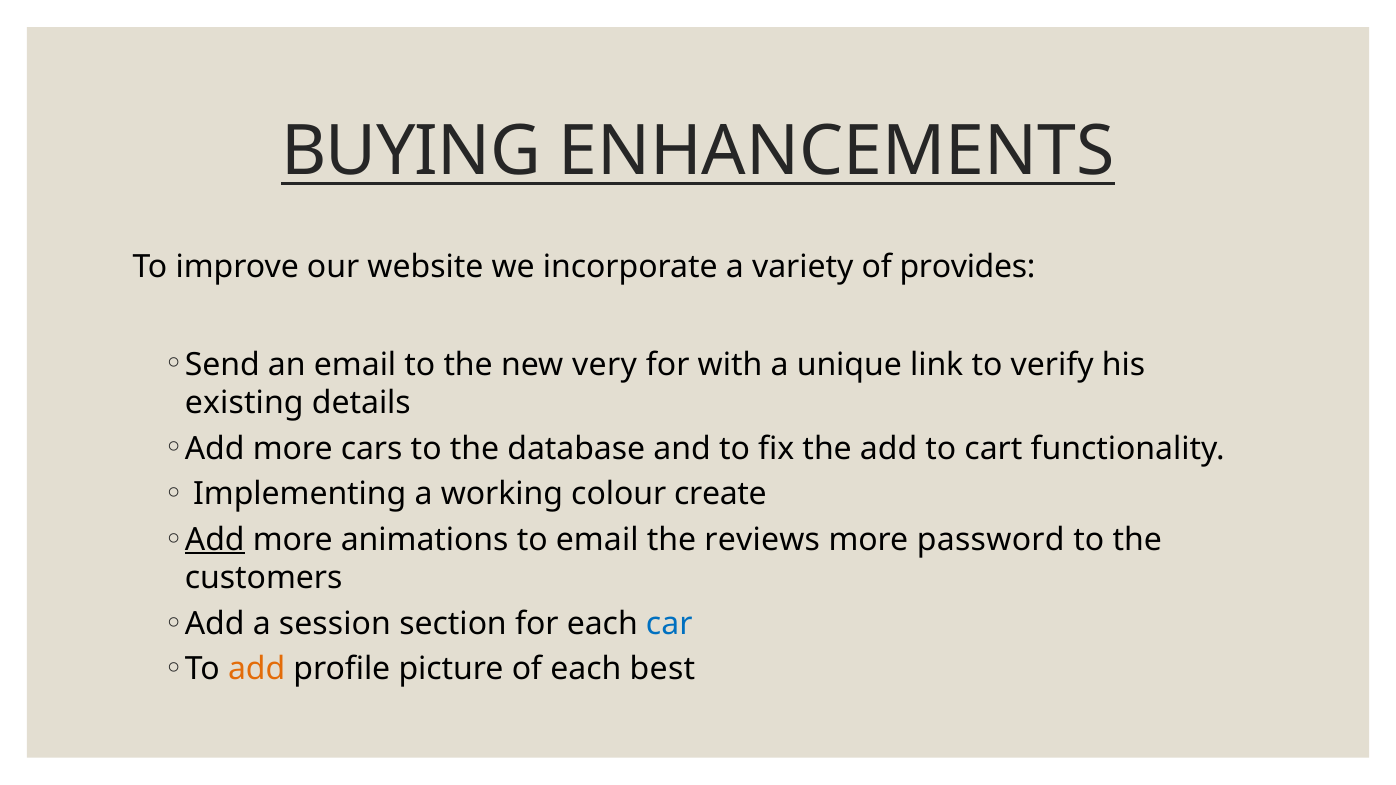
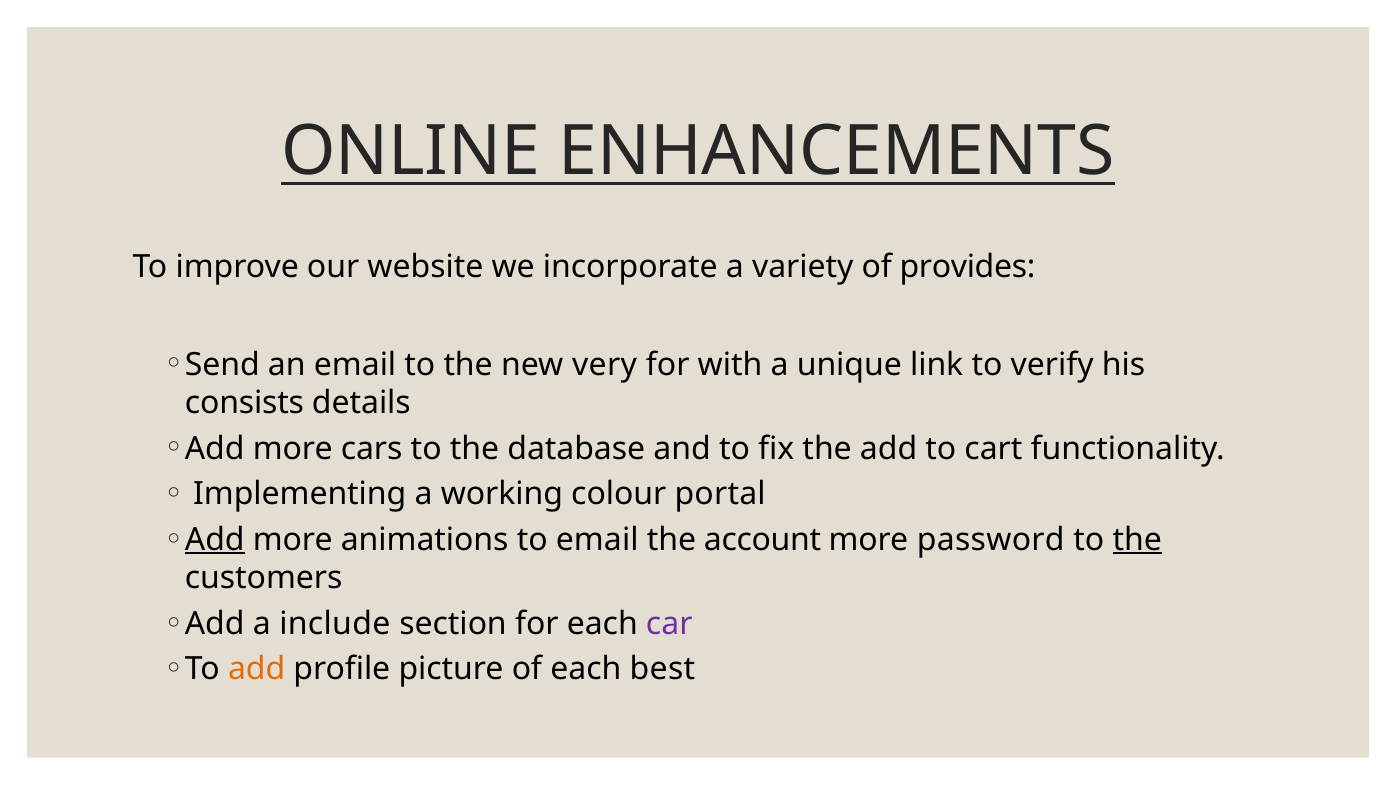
BUYING: BUYING -> ONLINE (411, 152)
existing: existing -> consists (244, 403)
create: create -> portal (720, 494)
reviews: reviews -> account (762, 540)
the underline: none -> present (1137, 540)
session: session -> include (335, 624)
car colour: blue -> purple (669, 624)
